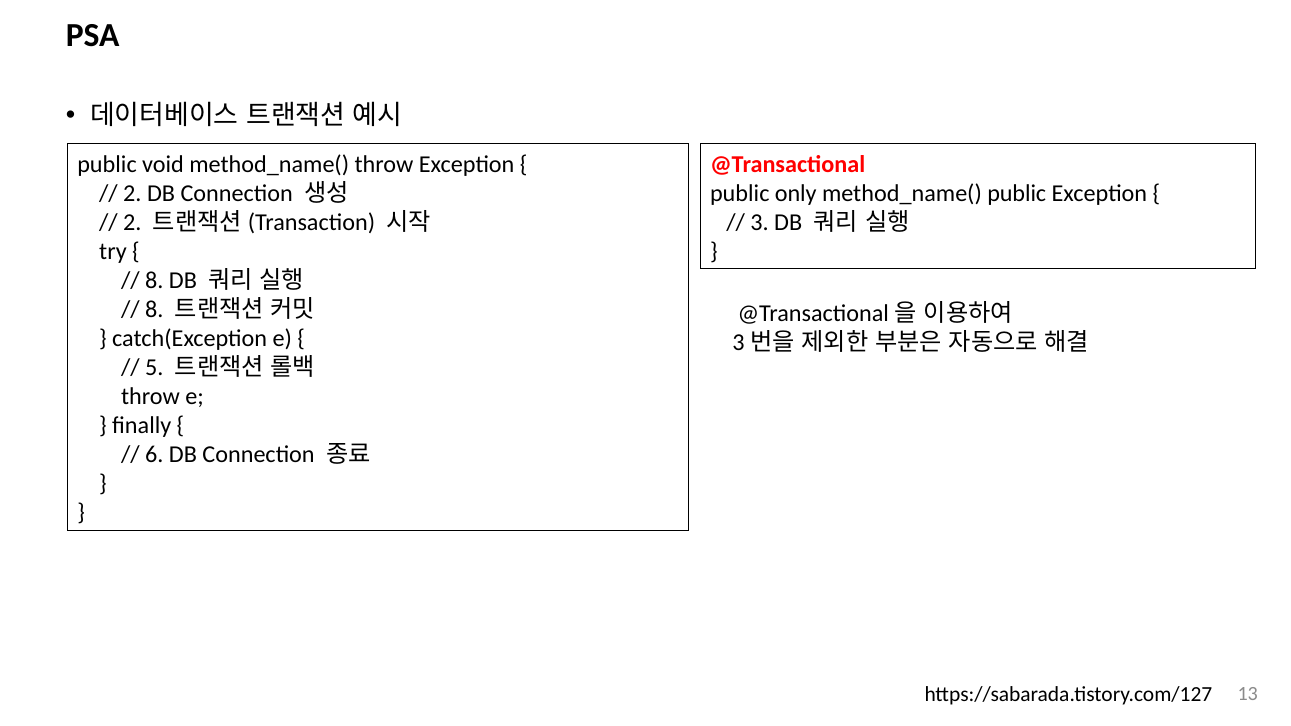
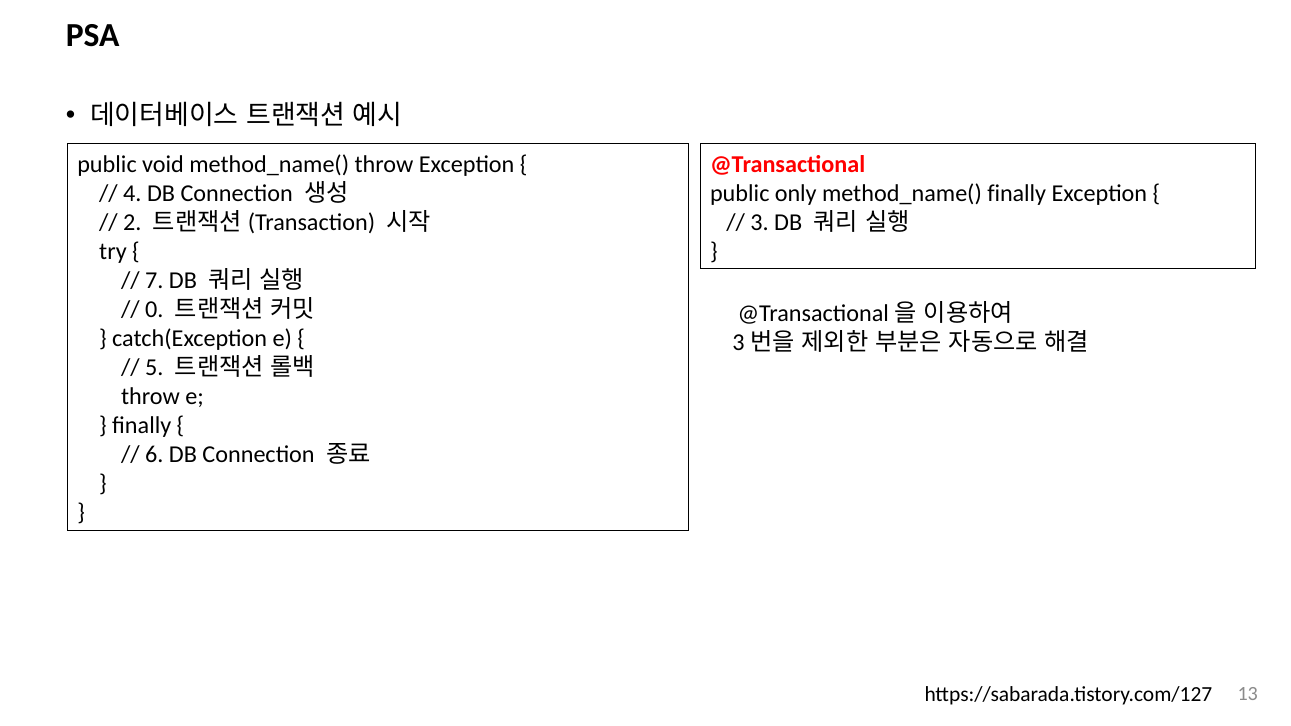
2: 2 -> 4 (132, 193)
method_name( public: public -> finally (1017, 193)
8: 8 -> 7 (154, 280)
8: 8 -> 0 (154, 309)
